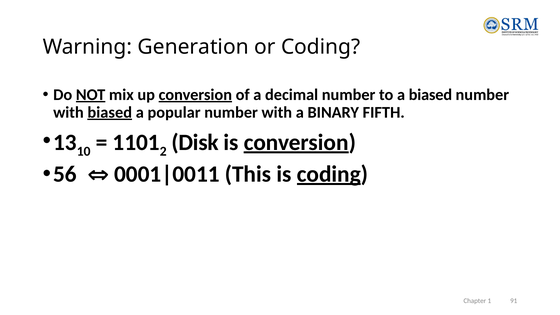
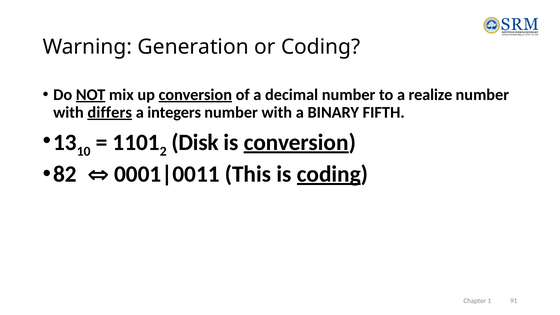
a biased: biased -> realize (430, 95)
with biased: biased -> differs (110, 112)
popular: popular -> integers (174, 112)
56: 56 -> 82 (65, 174)
